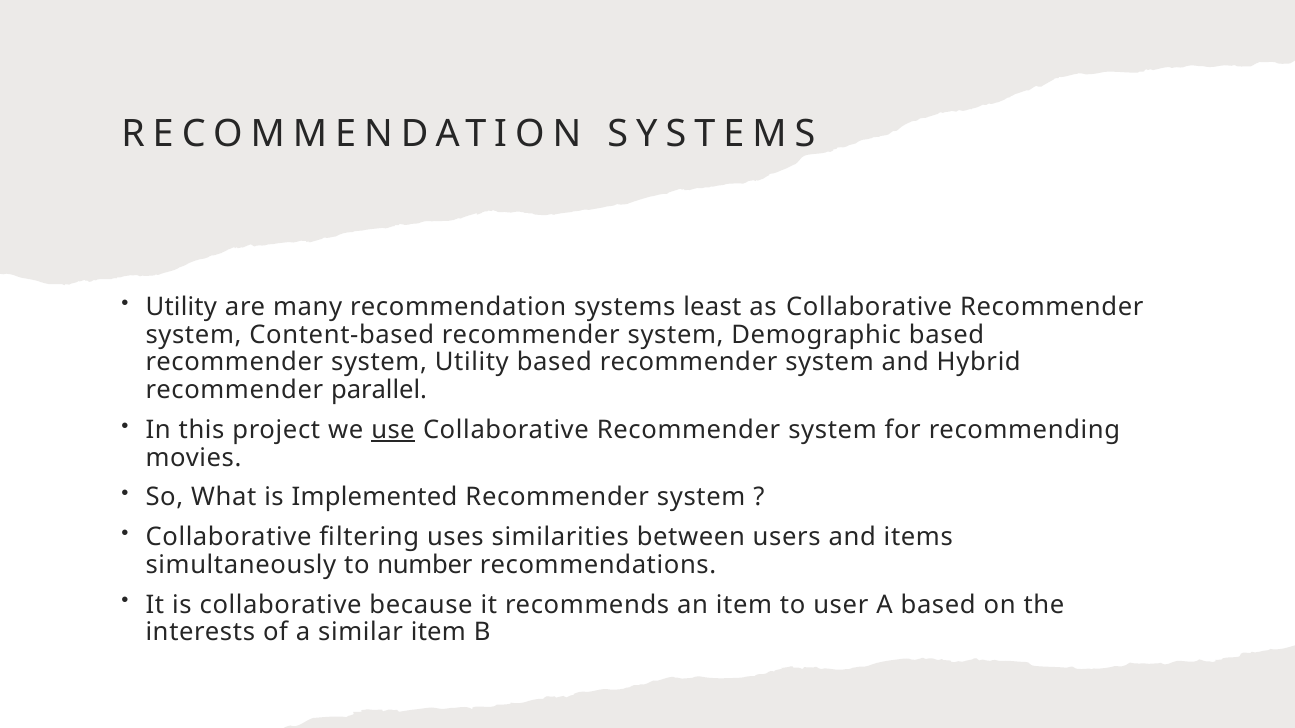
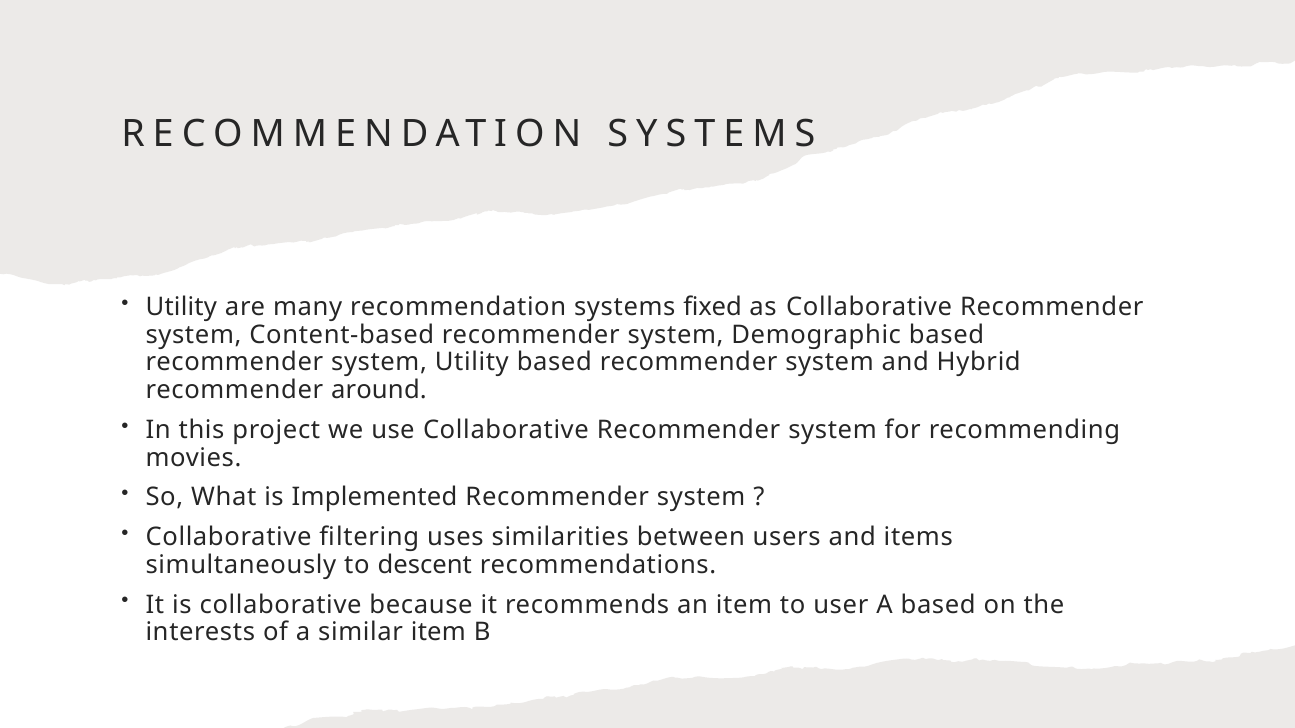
least: least -> fixed (713, 307)
parallel: parallel -> around (379, 390)
use underline: present -> none (393, 430)
number: number -> descent (425, 565)
